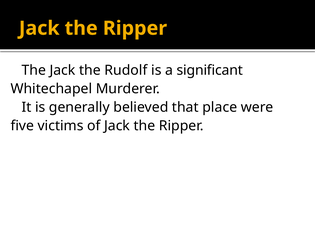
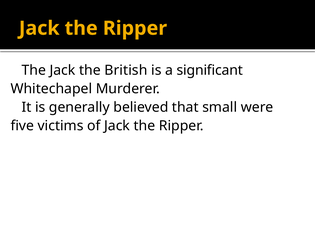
Rudolf: Rudolf -> British (126, 70)
place: place -> small (220, 107)
